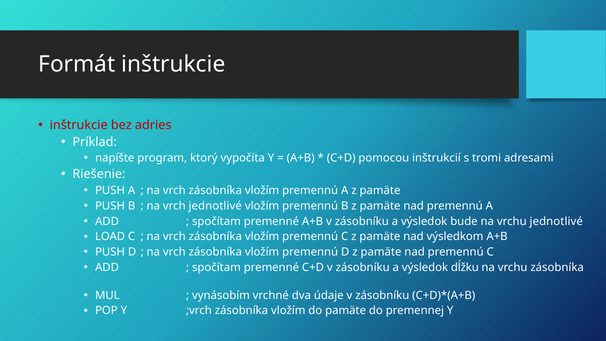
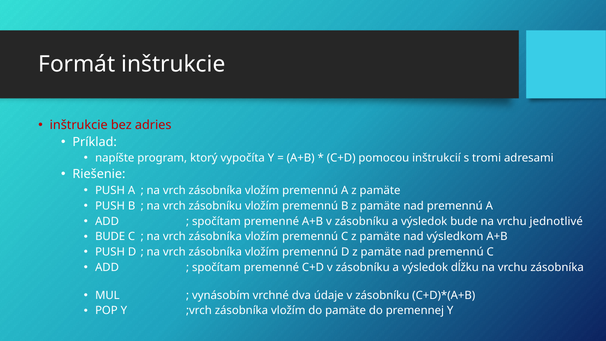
vrch jednotlivé: jednotlivé -> zásobníku (215, 206)
LOAD: LOAD -> BUDE (110, 237)
